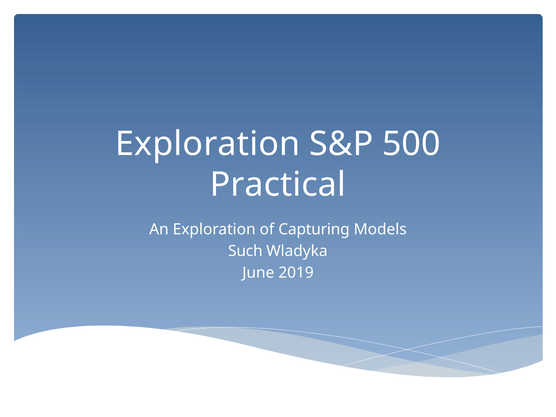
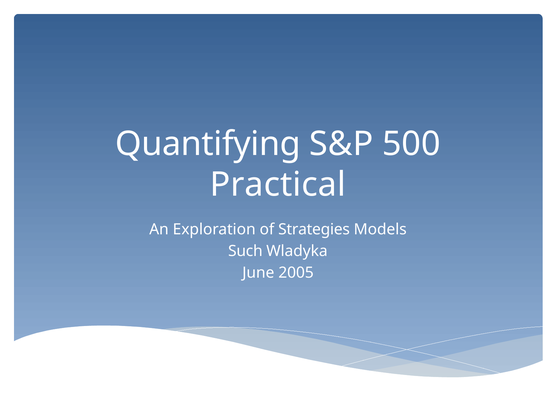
Exploration: Exploration -> Quantifying (208, 144)
Capturing: Capturing -> Strategies (314, 229)
2019: 2019 -> 2005 (296, 273)
